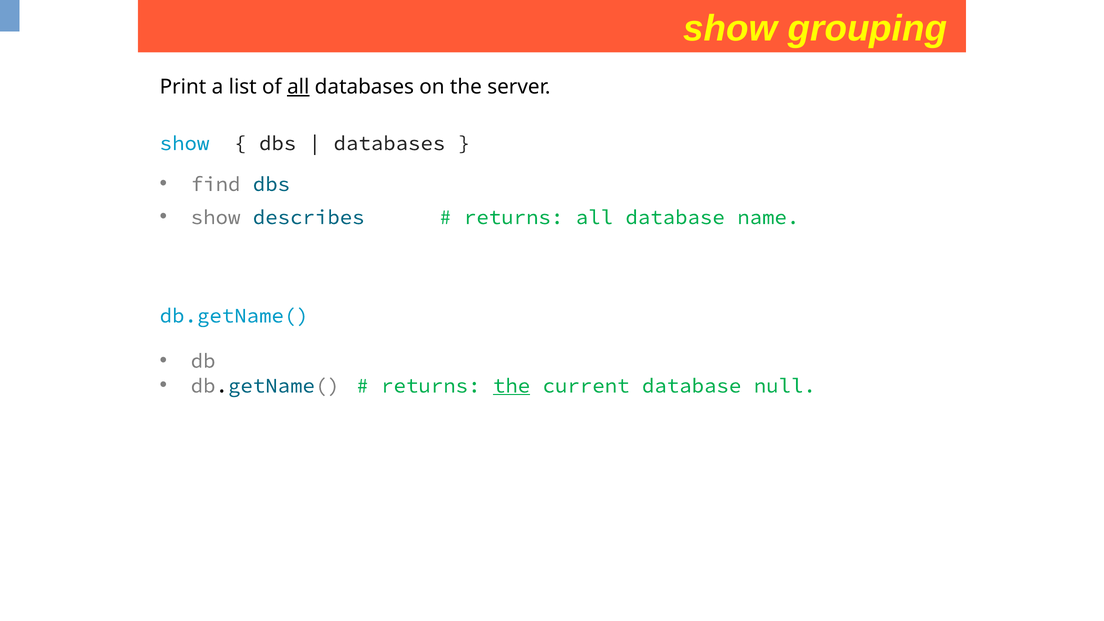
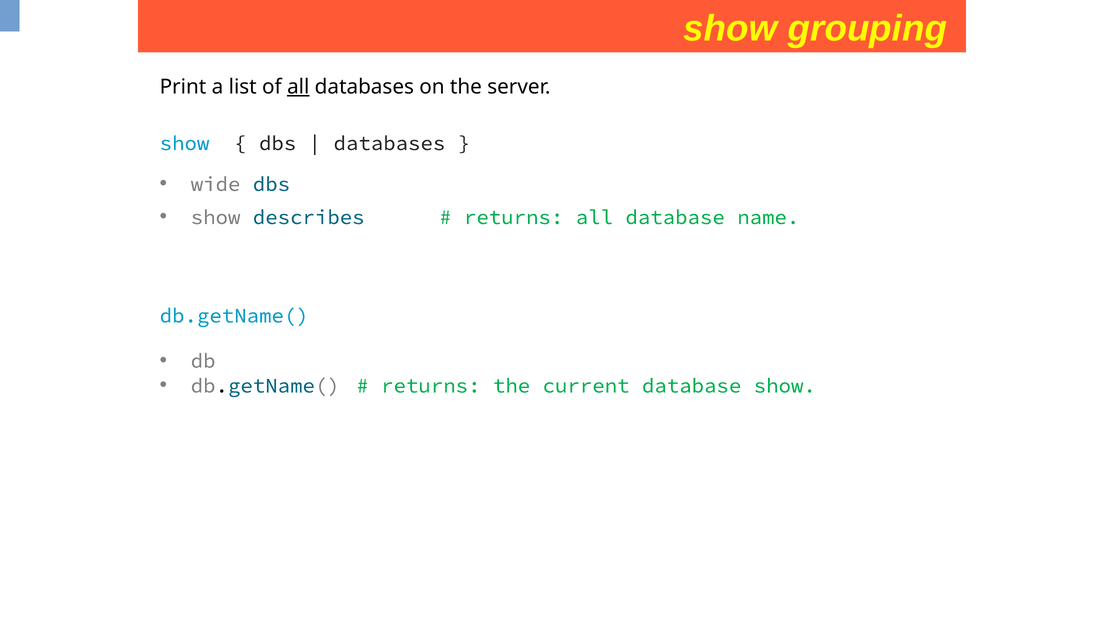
find: find -> wide (216, 184)
the underline: present -> none (512, 386)
database null: null -> show (785, 386)
